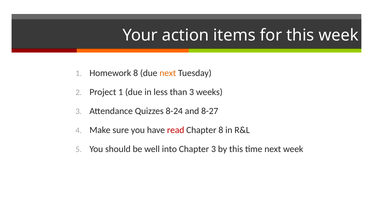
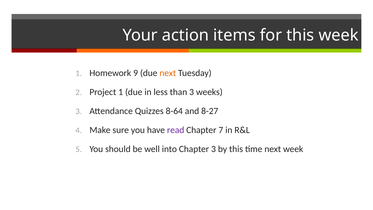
Homework 8: 8 -> 9 (136, 73)
8-24: 8-24 -> 8-64 (174, 111)
read colour: red -> purple (176, 130)
Chapter 8: 8 -> 7 (221, 130)
